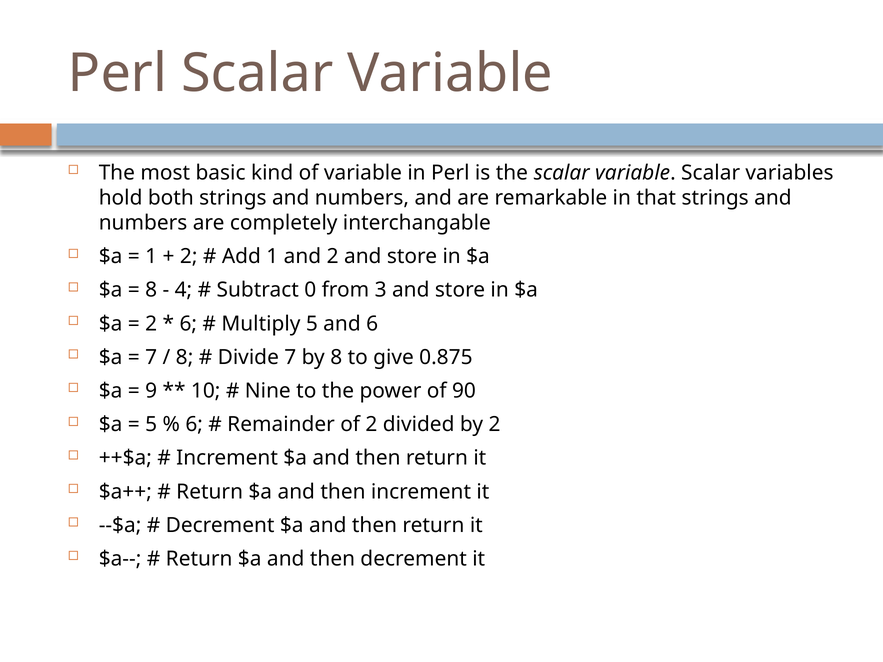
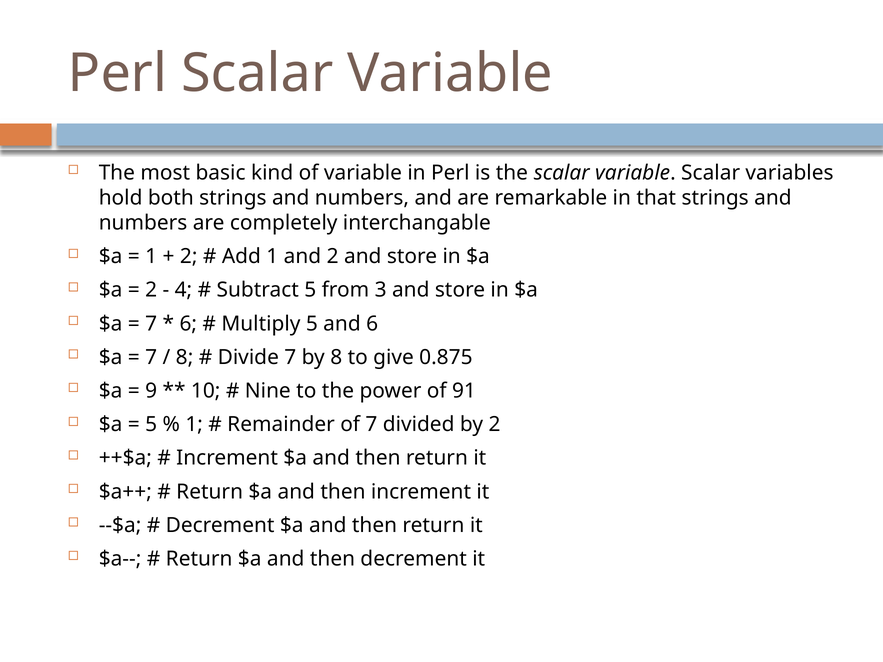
8: 8 -> 2 (151, 290)
Subtract 0: 0 -> 5 (310, 290)
2: 2 -> 7 (151, 324)
90: 90 -> 91 (464, 391)
6: 6 -> 1 (194, 425)
of 2: 2 -> 7 (371, 425)
